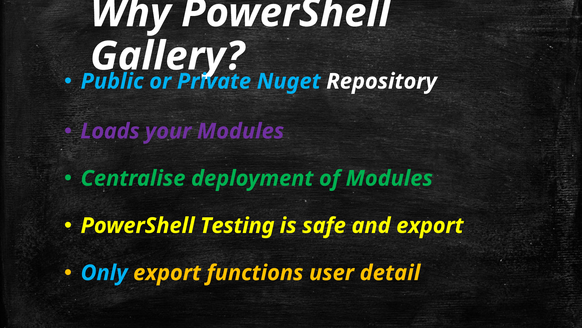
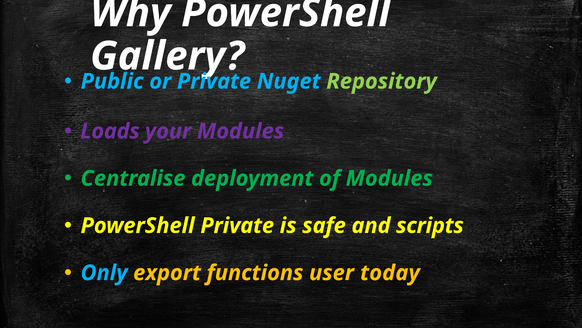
Repository colour: white -> light green (382, 81)
PowerShell Testing: Testing -> Private (237, 225)
and export: export -> scripts (430, 225)
detail: detail -> today (390, 272)
